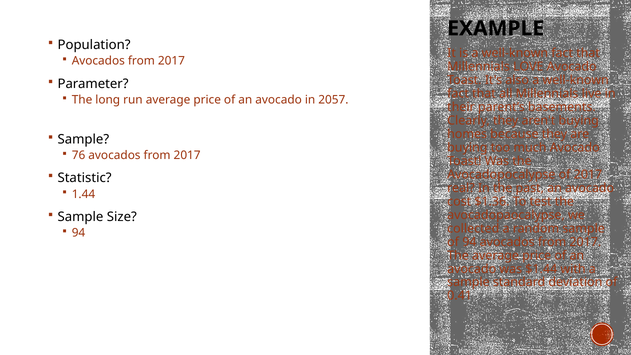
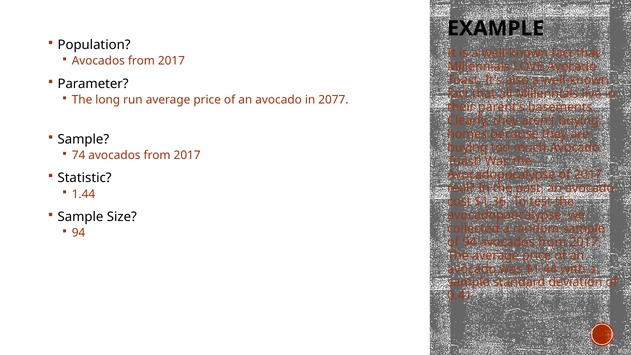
2057: 2057 -> 2077 (333, 100)
76: 76 -> 74 (79, 155)
